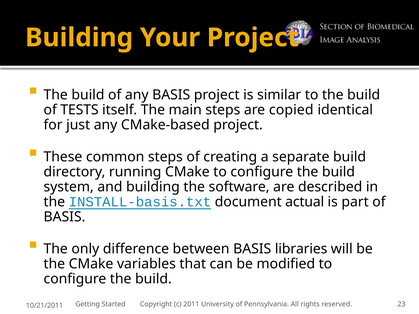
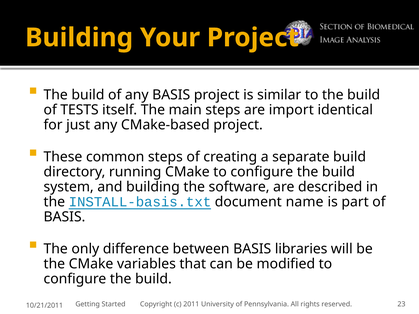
copied: copied -> import (291, 110)
actual: actual -> name (305, 202)
